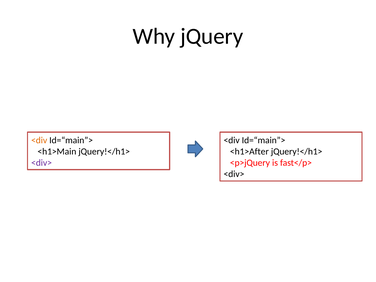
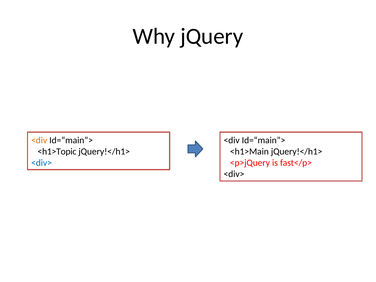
<h1>Main: <h1>Main -> <h1>Topic (57, 152)
<h1>After: <h1>After -> <h1>Main (249, 152)
<div> colour: purple -> blue (42, 163)
